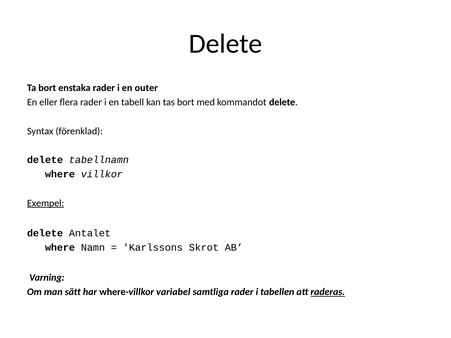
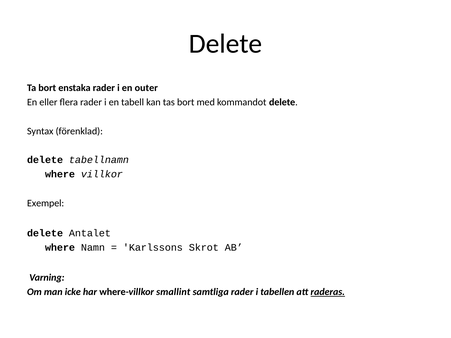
Exempel underline: present -> none (46, 203)
sätt: sätt -> icke (73, 292)
variabel: variabel -> smallint (173, 292)
